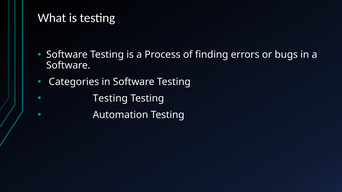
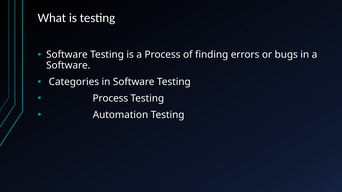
Testing: Testing -> Process (110, 99)
